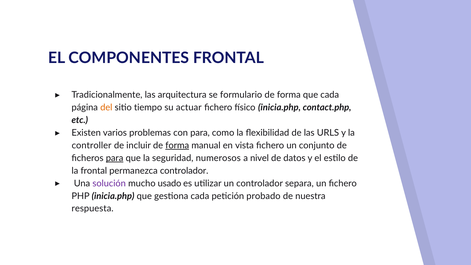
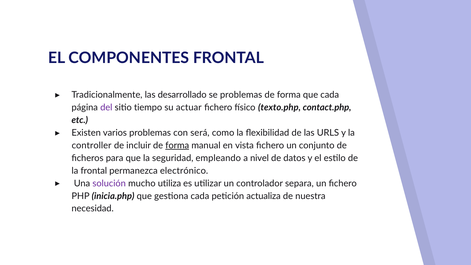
arquitectura: arquitectura -> desarrollado (182, 95)
se formulario: formulario -> problemas (241, 95)
del colour: orange -> purple (106, 108)
físico inicia.php: inicia.php -> texto.php (279, 108)
con para: para -> será (200, 133)
para underline: present -> none (115, 158)
numerosos: numerosos -> empleando (218, 158)
permanezca controlador: controlador -> electrónico (184, 171)
usado: usado -> utiliza (169, 183)
probado: probado -> actualiza (264, 196)
respuesta: respuesta -> necesidad (93, 209)
